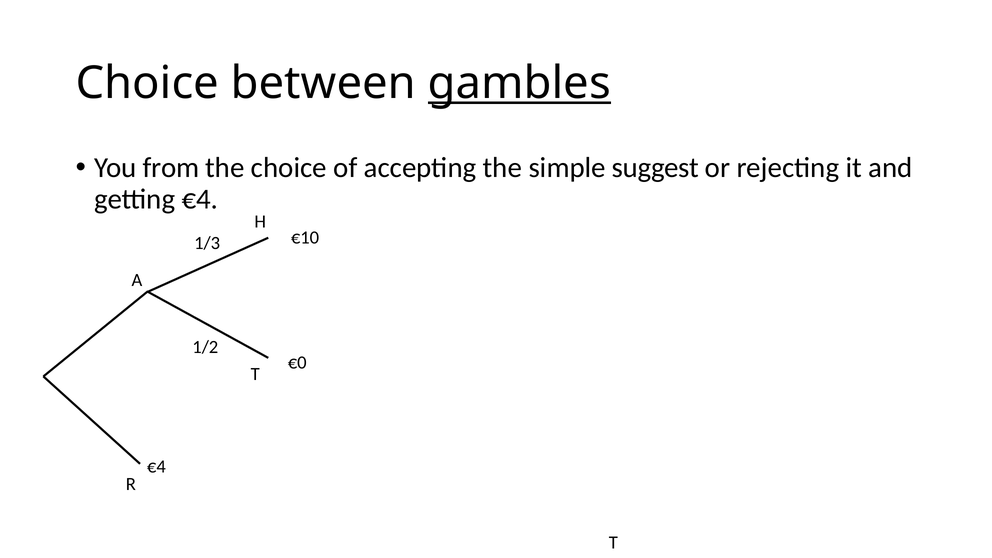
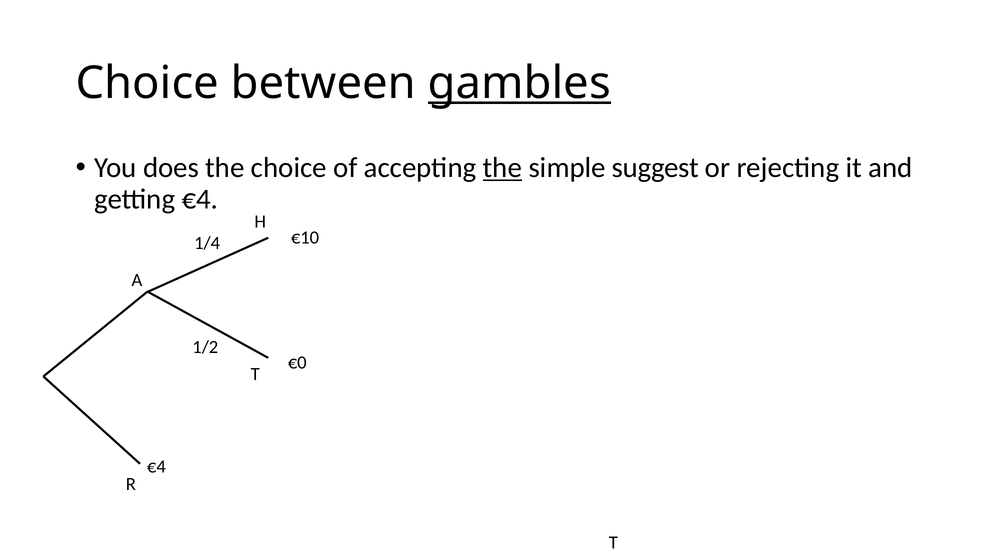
from: from -> does (171, 168)
the underline: none -> present (502, 168)
1/3: 1/3 -> 1/4 (207, 243)
